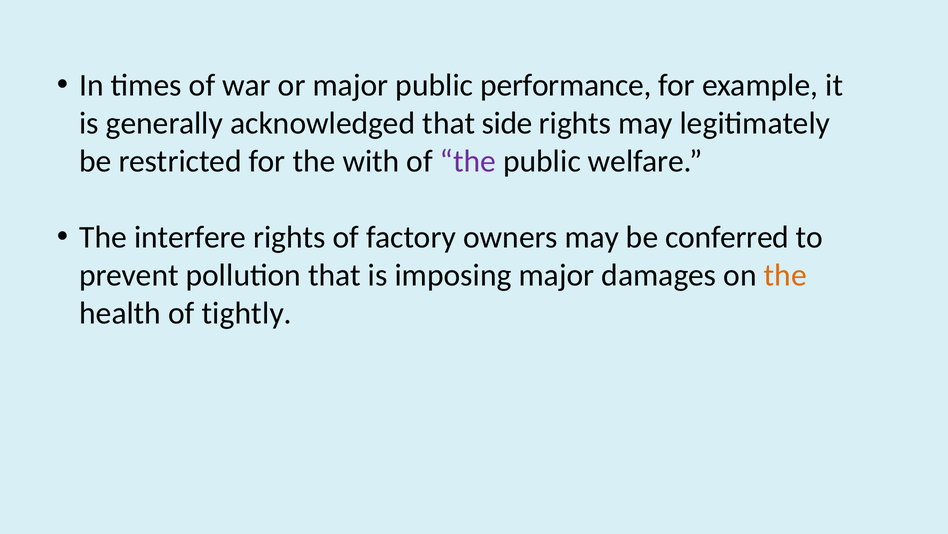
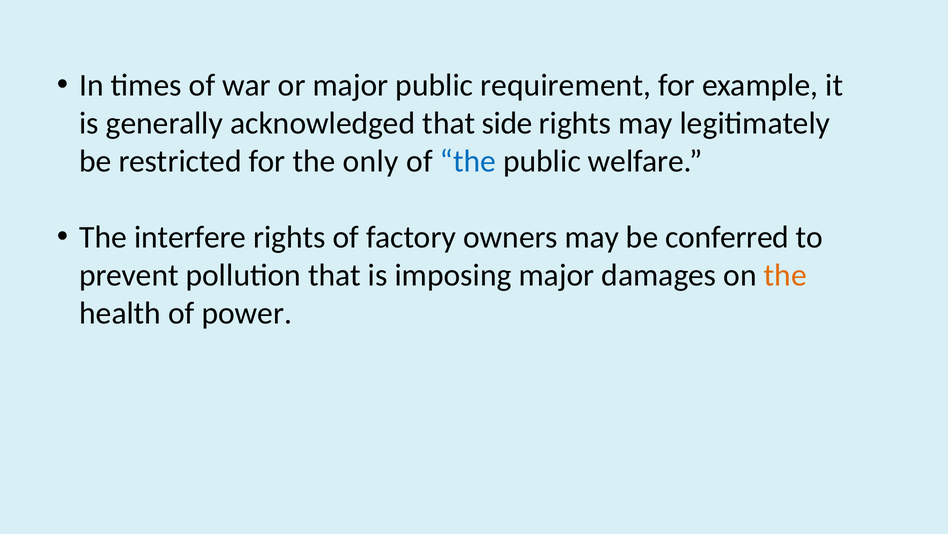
performance: performance -> requirement (566, 85)
with: with -> only (371, 161)
the colour: purple -> blue (468, 161)
tightly: tightly -> power (247, 313)
